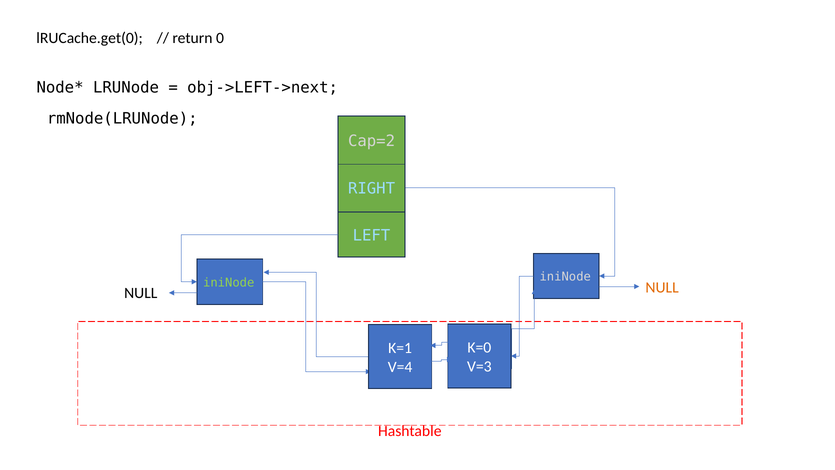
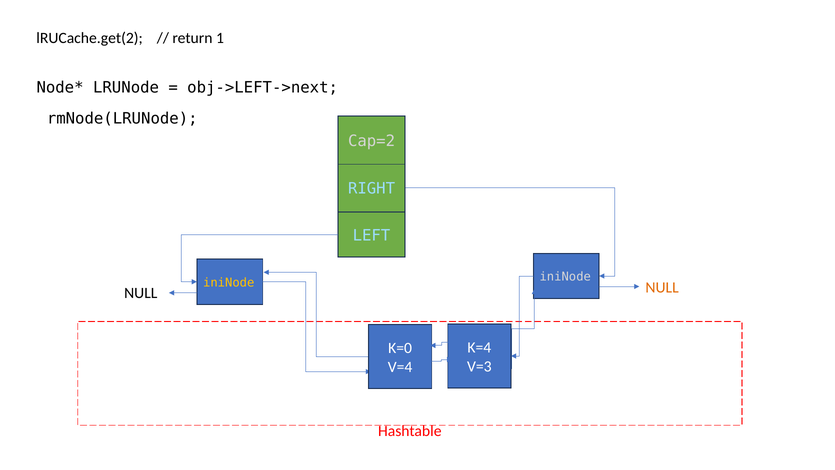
lRUCache.get(0: lRUCache.get(0 -> lRUCache.get(2 (90, 38)
0: 0 -> 1 (220, 38)
iniNode colour: light green -> yellow (229, 282)
K=0: K=0 -> K=4 (479, 347)
K=1: K=1 -> K=0 (400, 348)
